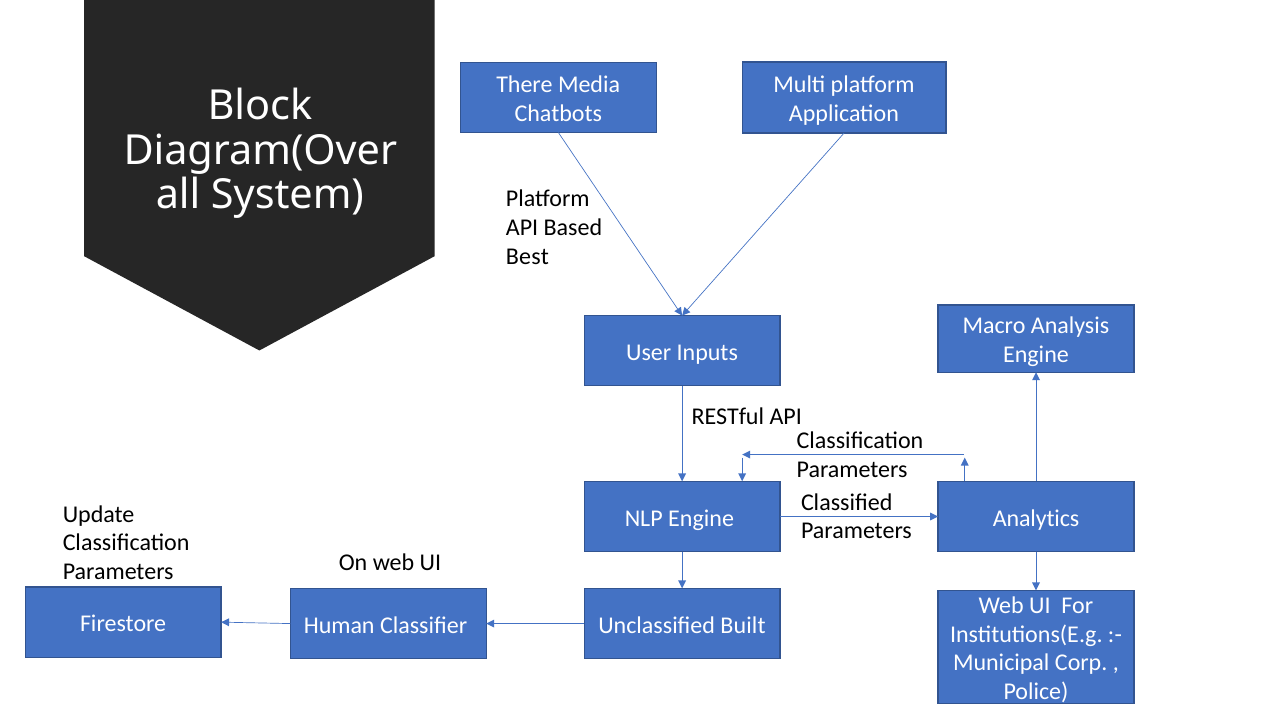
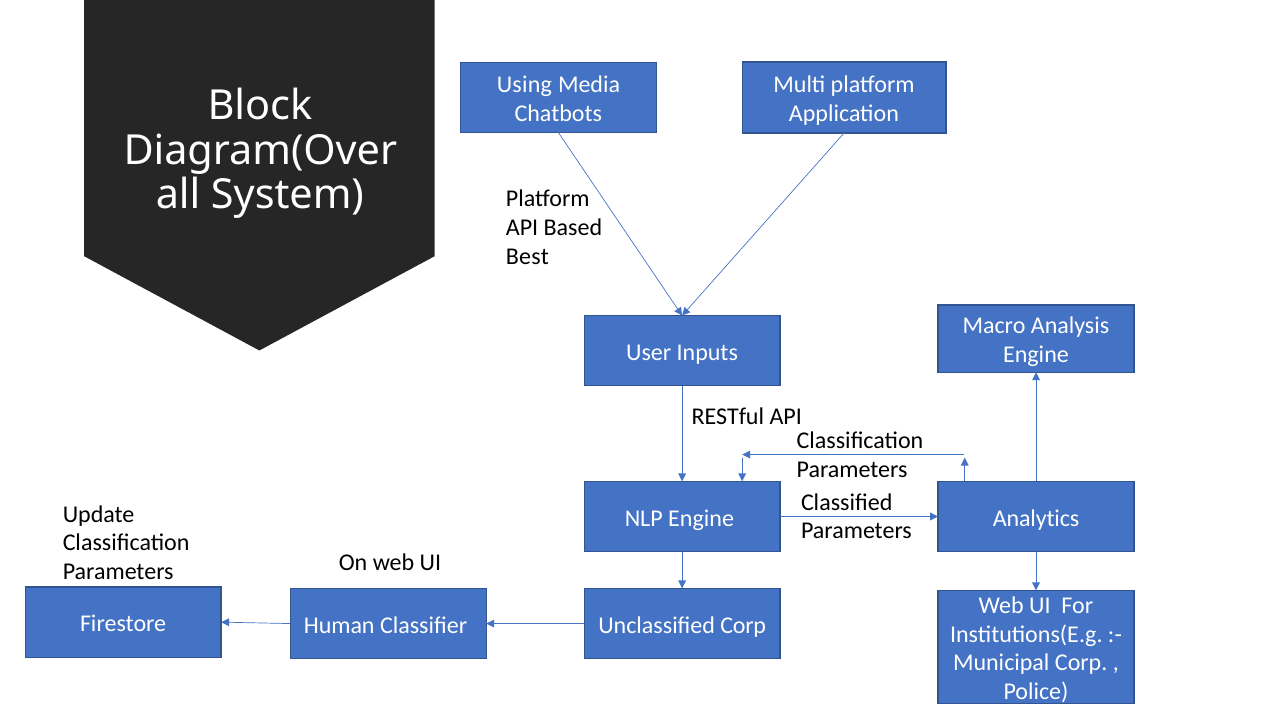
There: There -> Using (524, 85)
Unclassified Built: Built -> Corp (743, 625)
